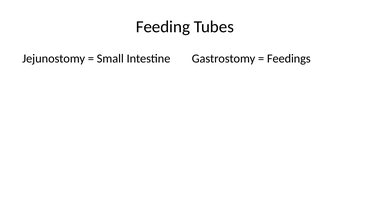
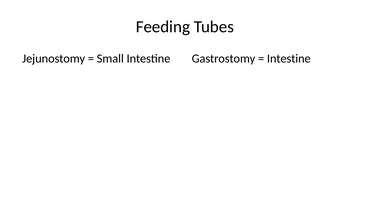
Feedings: Feedings -> Intestine (289, 59)
